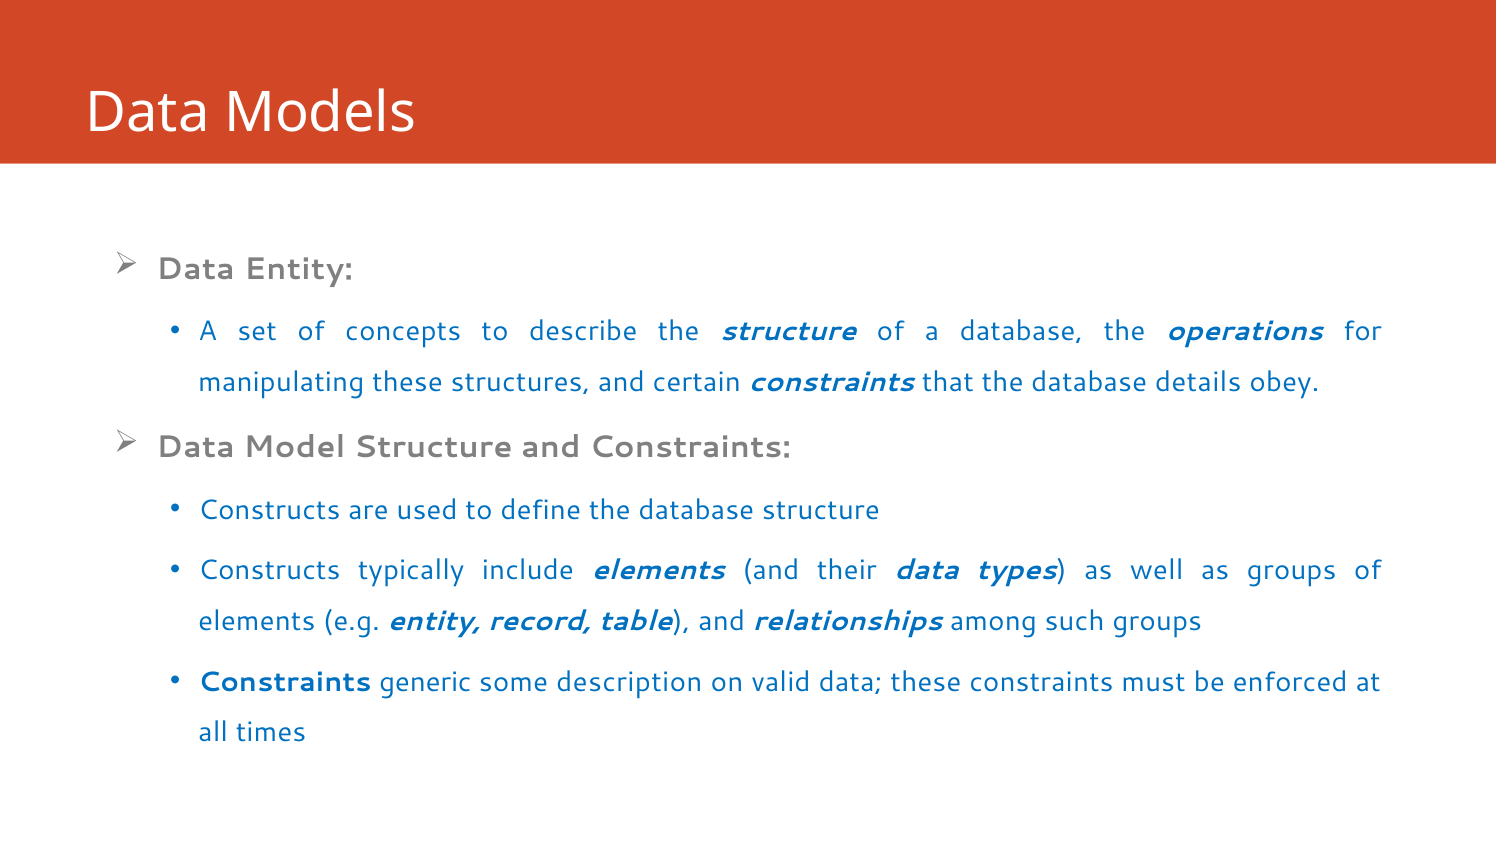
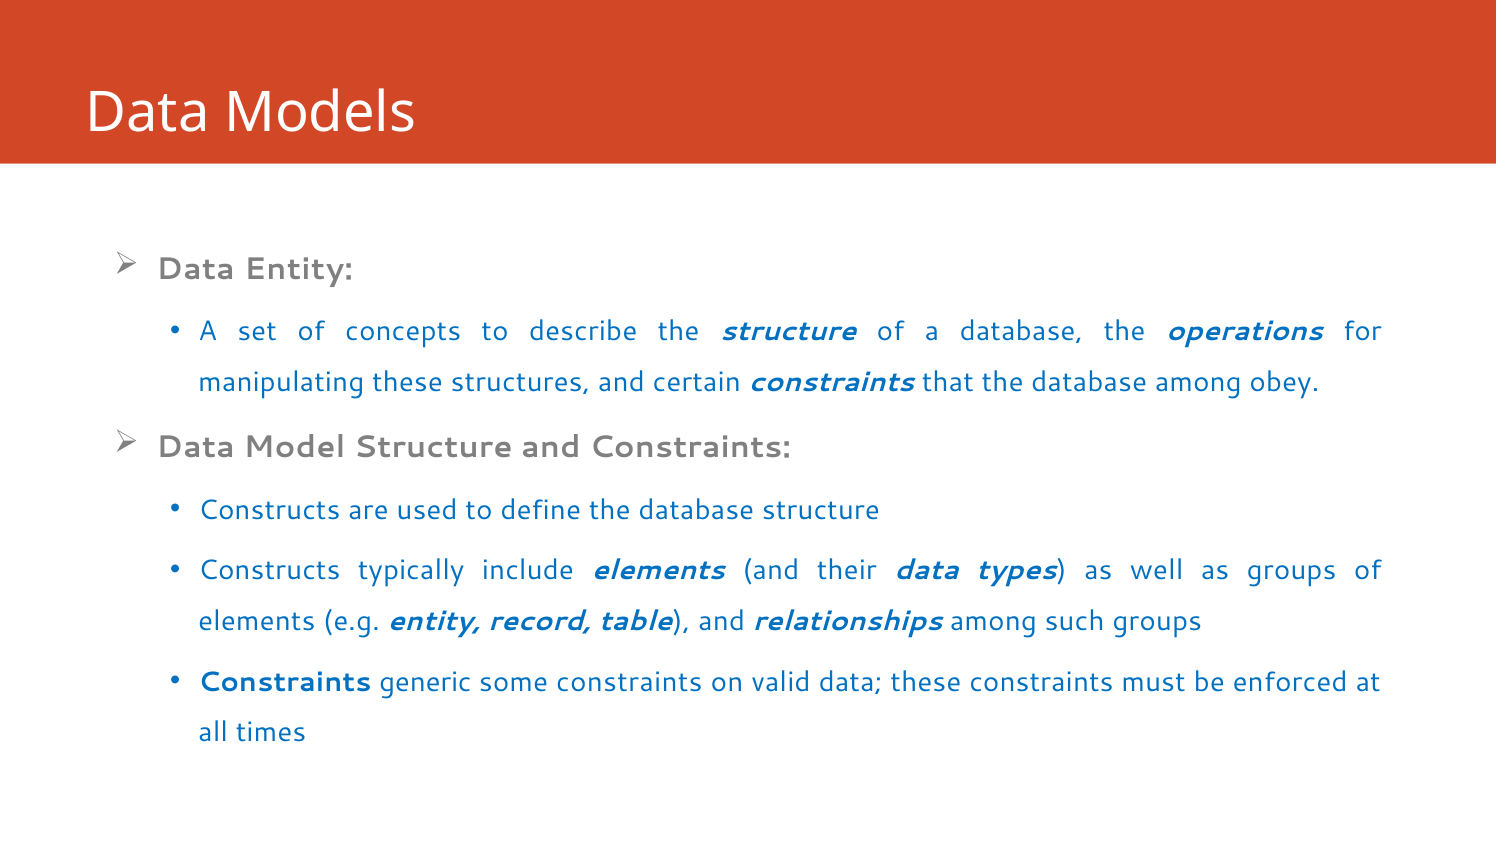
database details: details -> among (1198, 382)
some description: description -> constraints (629, 682)
